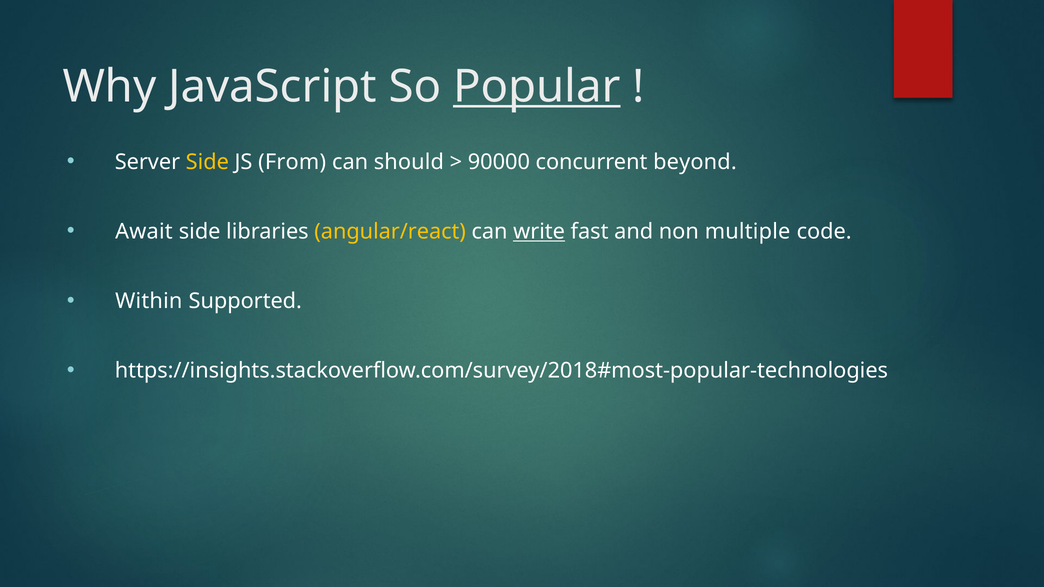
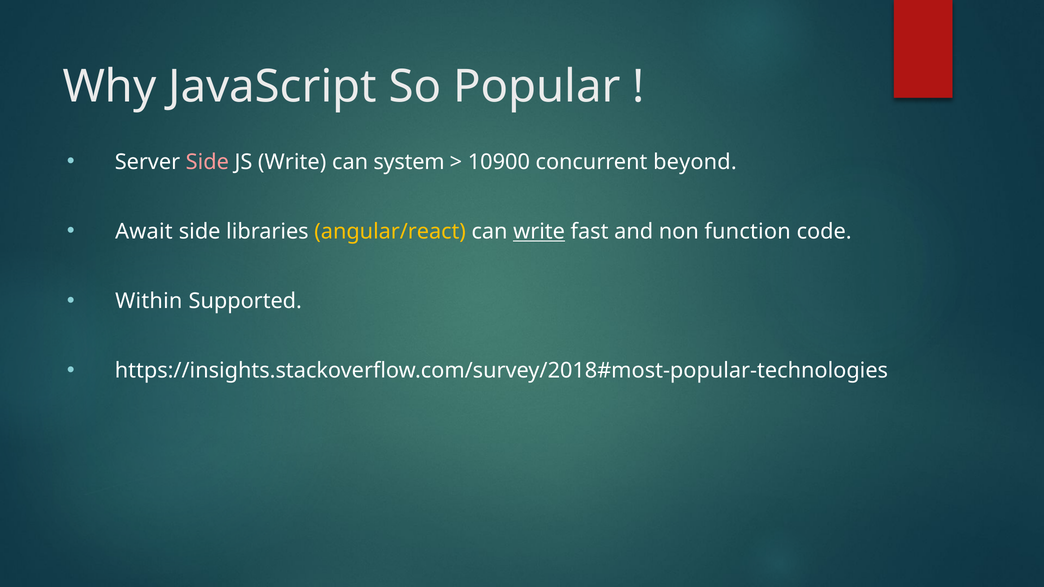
Popular underline: present -> none (537, 87)
Side colour: yellow -> pink (207, 162)
JS From: From -> Write (292, 162)
should: should -> system (409, 162)
90000: 90000 -> 10900 (499, 162)
multiple: multiple -> function (748, 232)
